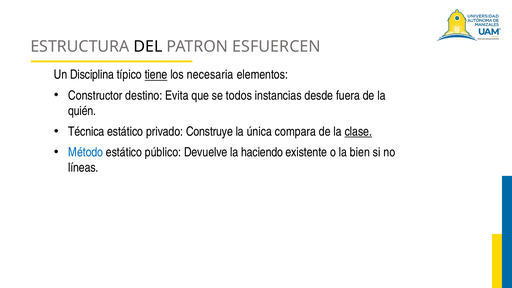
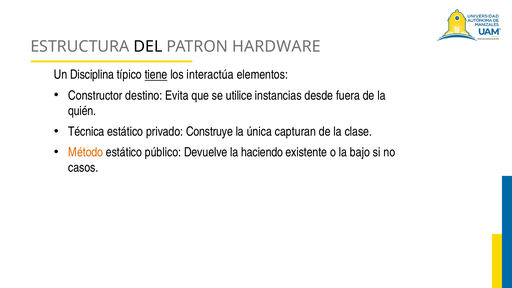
ESFUERCEN: ESFUERCEN -> HARDWARE (276, 46)
necesaria: necesaria -> interactúa (210, 75)
todos: todos -> utilice (239, 95)
compara: compara -> capturan (295, 132)
clase underline: present -> none (358, 132)
Método colour: blue -> orange (86, 152)
bien: bien -> bajo (360, 152)
líneas: líneas -> casos (83, 168)
